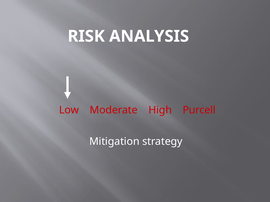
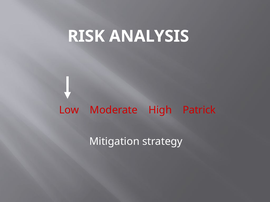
Purcell: Purcell -> Patrick (199, 110)
